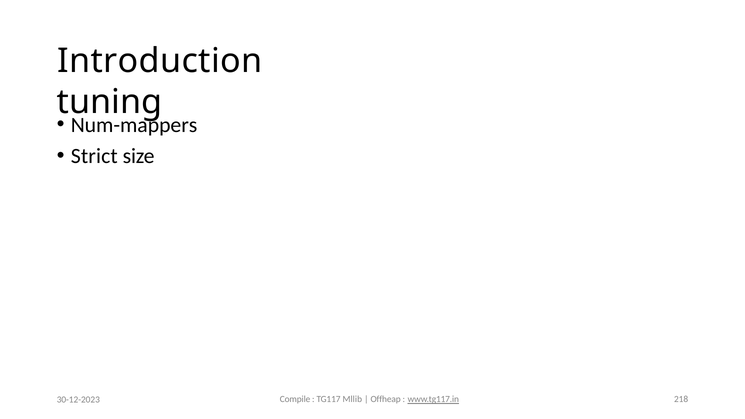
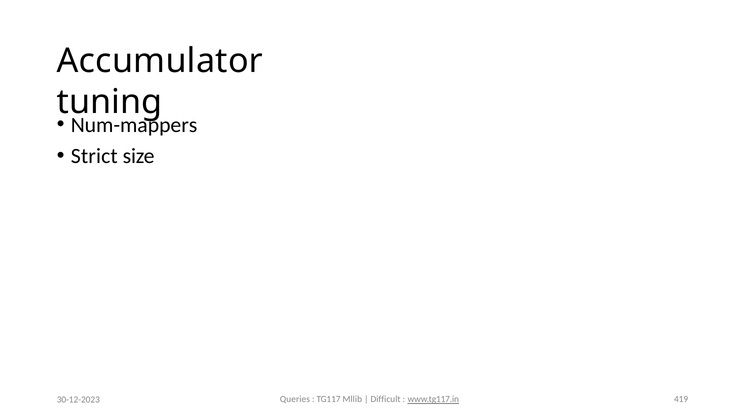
Introduction: Introduction -> Accumulator (160, 61)
Compile: Compile -> Queries (295, 399)
Offheap: Offheap -> Difficult (386, 399)
218: 218 -> 419 (681, 399)
